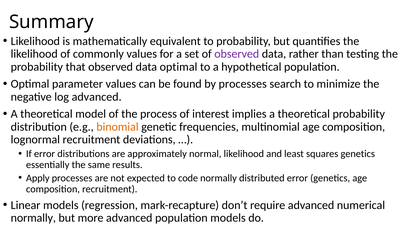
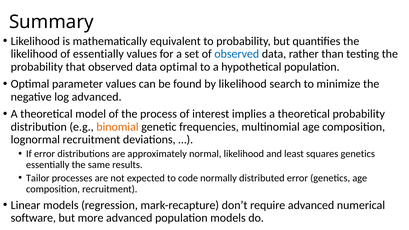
of commonly: commonly -> essentially (98, 54)
observed colour: purple -> blue (237, 54)
by processes: processes -> likelihood (243, 84)
Apply: Apply -> Tailor (38, 178)
normally: normally -> software (33, 218)
